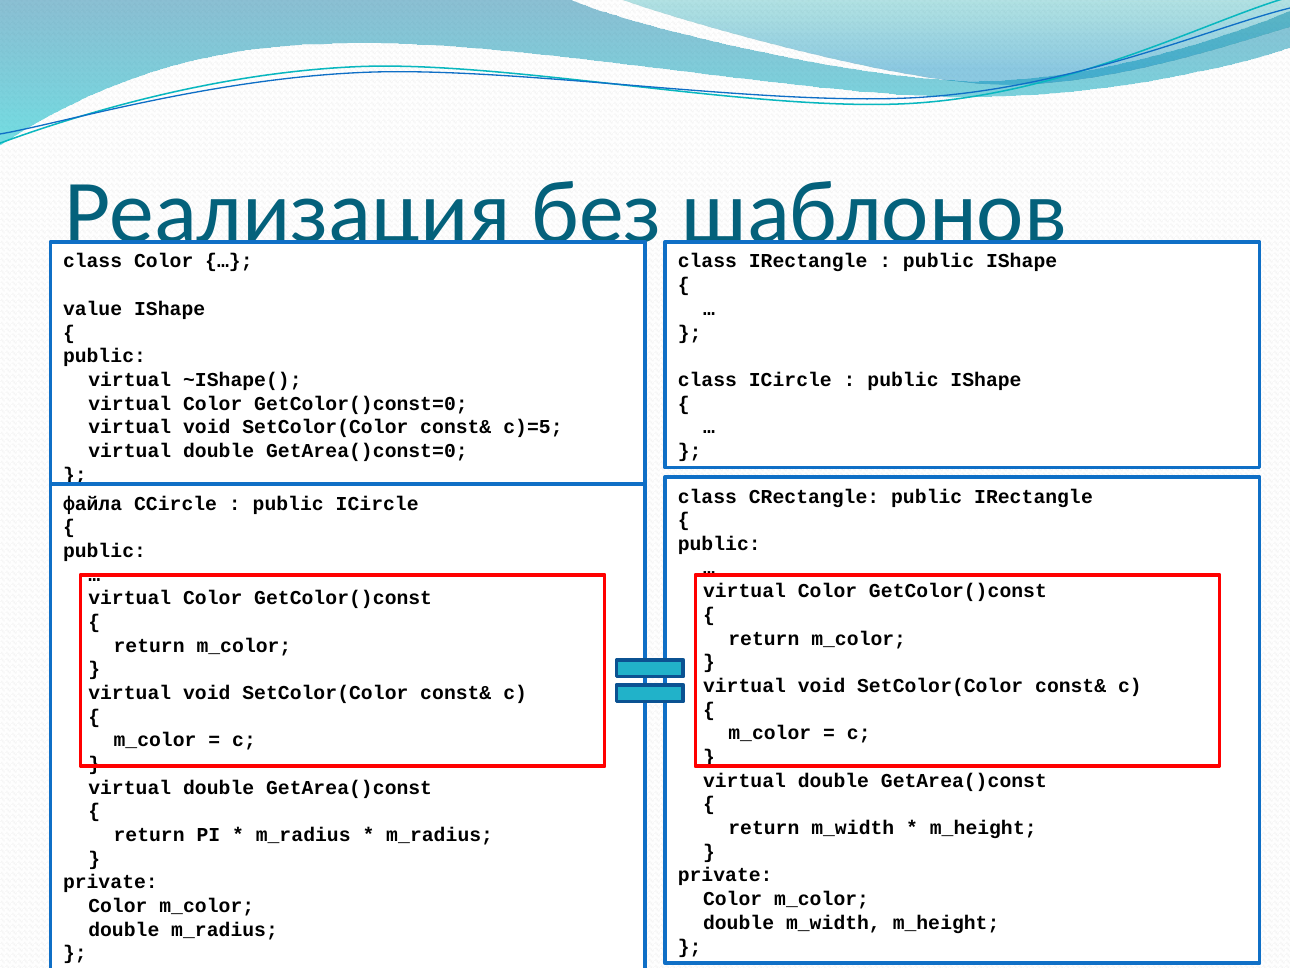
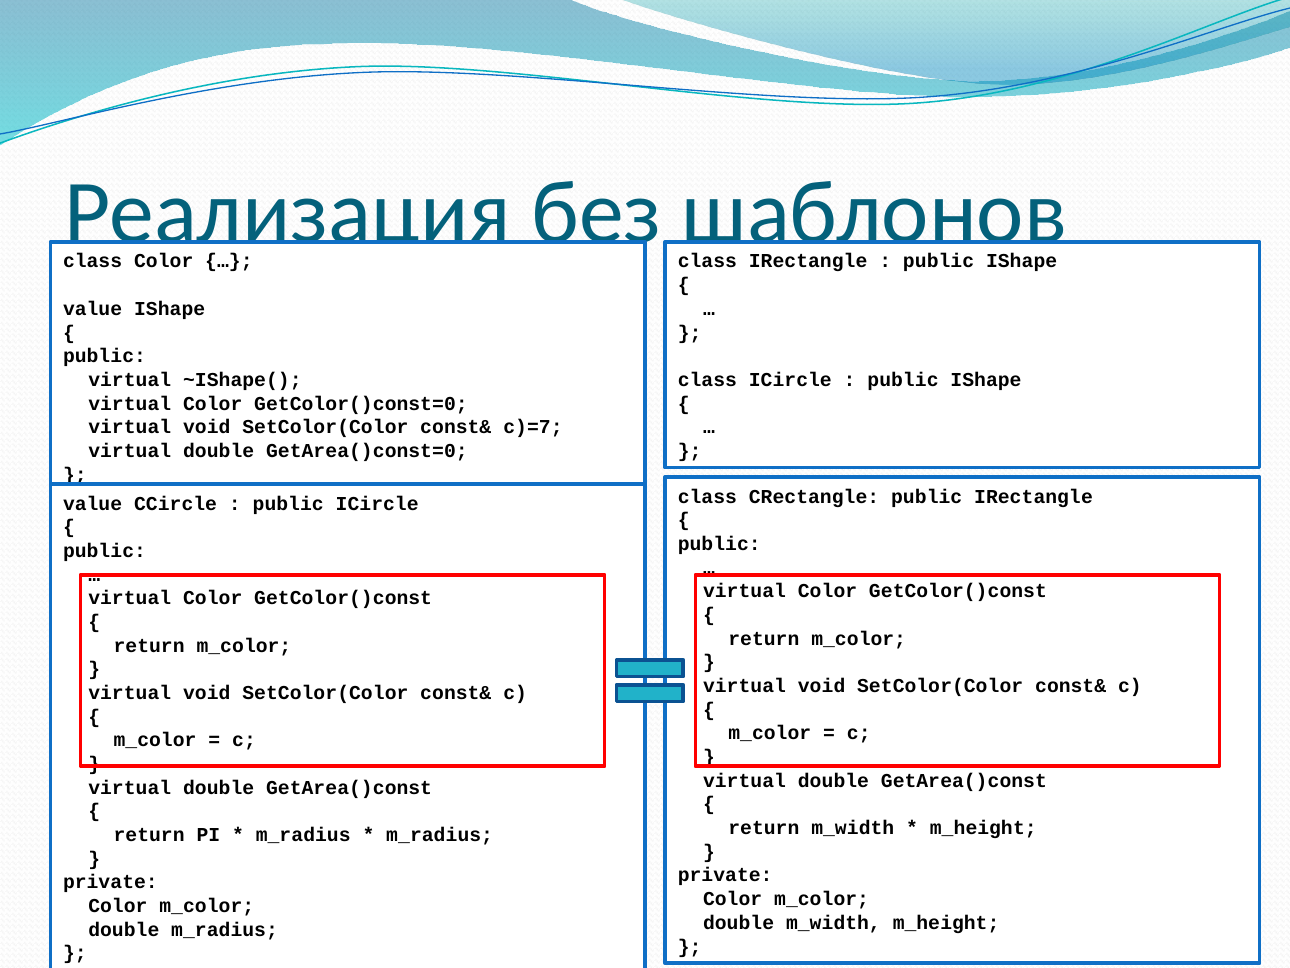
c)=5: c)=5 -> c)=7 (533, 427)
файла: файла -> value (93, 503)
